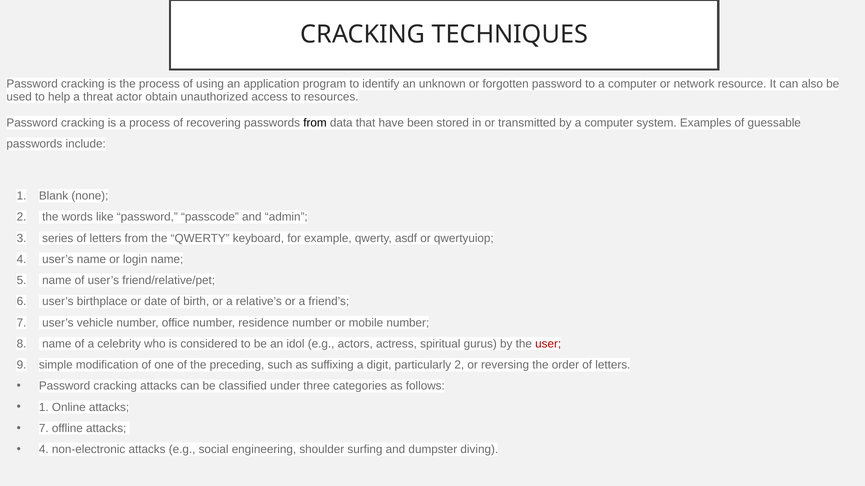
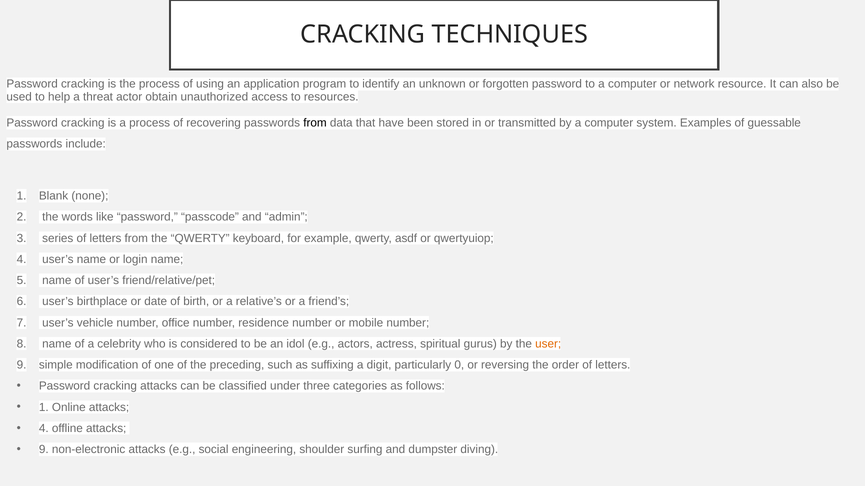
user colour: red -> orange (548, 344)
particularly 2: 2 -> 0 (459, 365)
7: 7 -> 4 (44, 429)
4: 4 -> 9 (44, 450)
